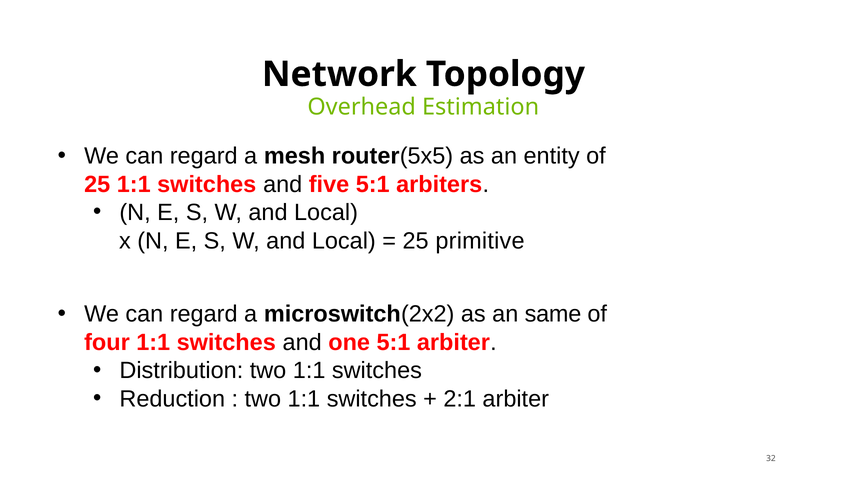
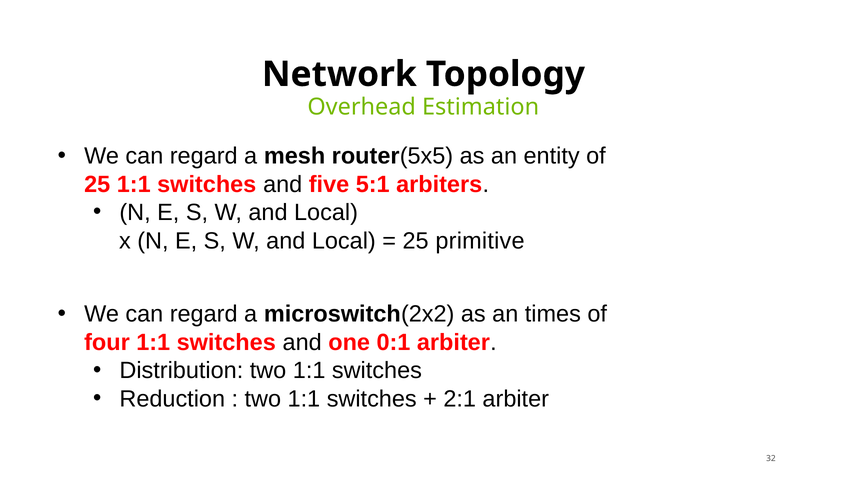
same: same -> times (553, 314)
one 5:1: 5:1 -> 0:1 (393, 342)
